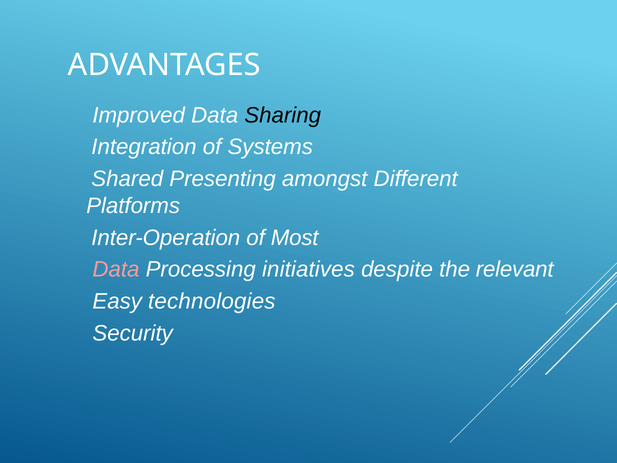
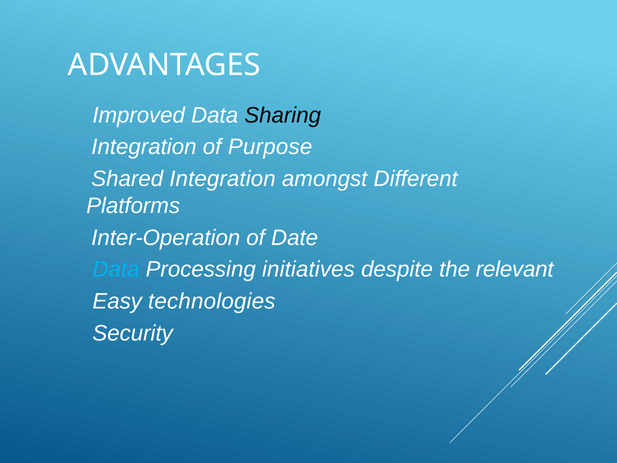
Systems: Systems -> Purpose (270, 147)
Shared Presenting: Presenting -> Integration (223, 179)
Most: Most -> Date (295, 238)
Data colour: pink -> light blue (116, 269)
